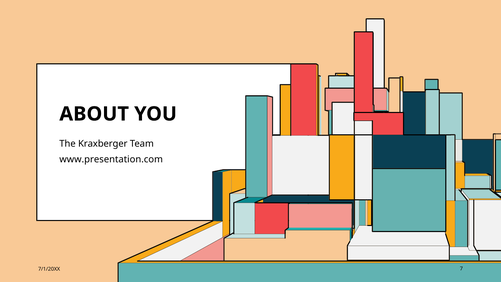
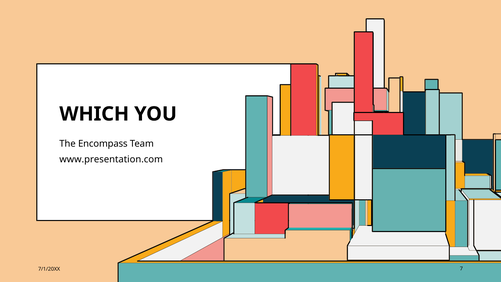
ABOUT: ABOUT -> WHICH (94, 114)
Kraxberger: Kraxberger -> Encompass (103, 144)
